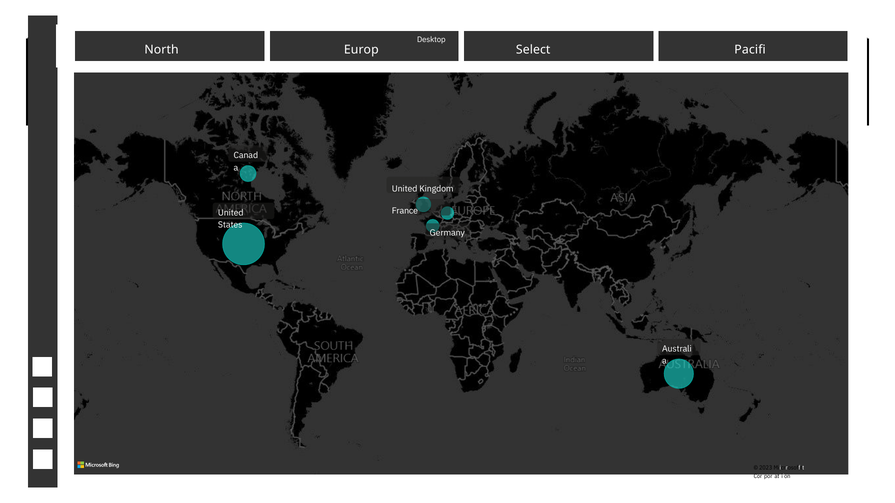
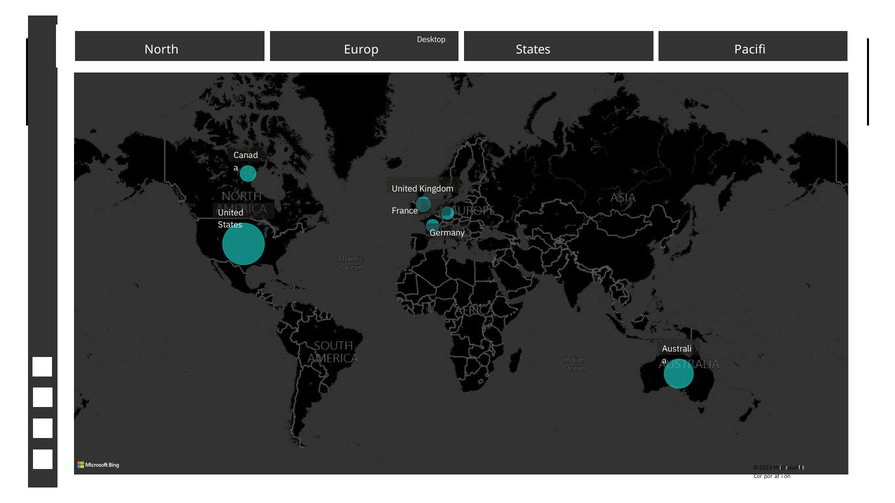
Select: Select -> States (533, 50)
